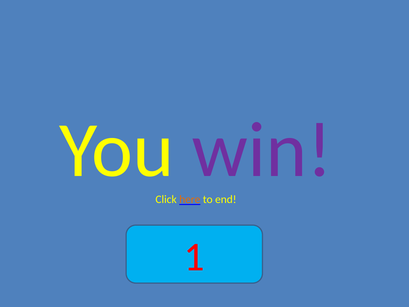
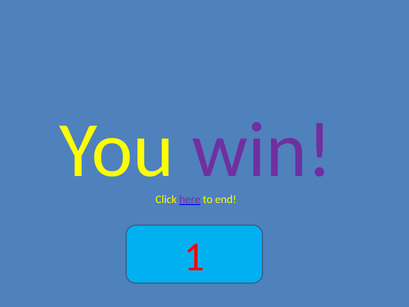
here colour: orange -> purple (190, 199)
